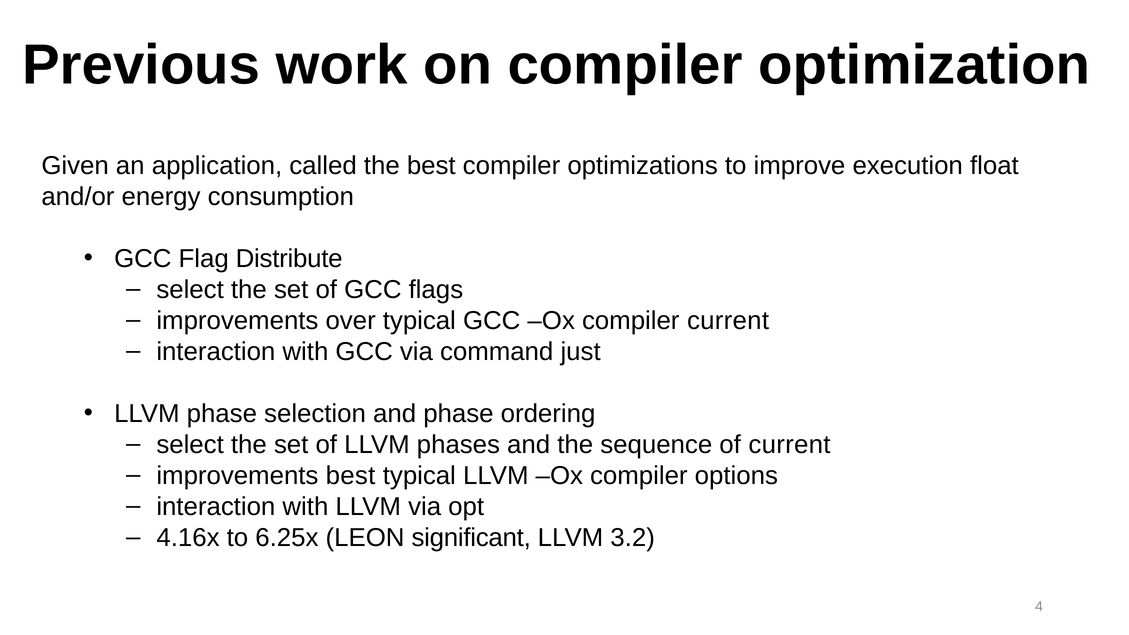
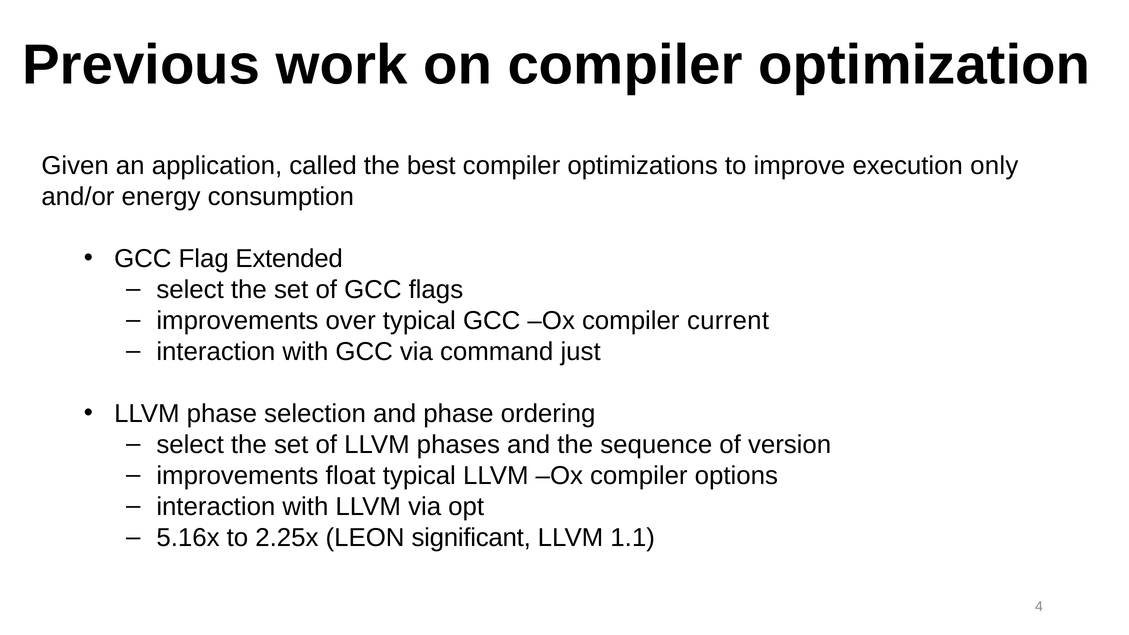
float: float -> only (994, 165)
Distribute: Distribute -> Extended (289, 259)
of current: current -> version (790, 445)
improvements best: best -> float (351, 476)
4.16x: 4.16x -> 5.16x (188, 538)
6.25x: 6.25x -> 2.25x (287, 538)
3.2: 3.2 -> 1.1 (633, 538)
